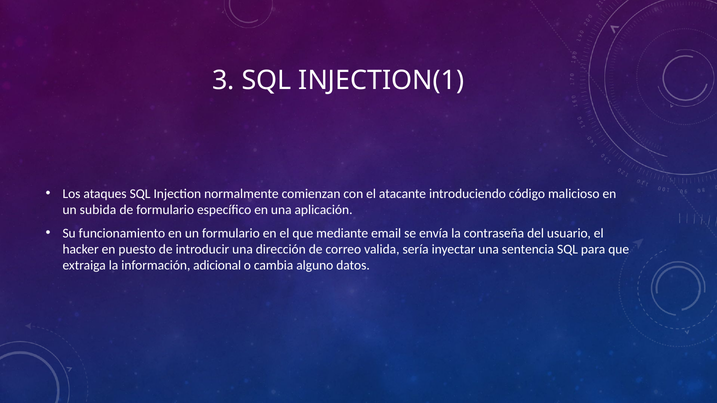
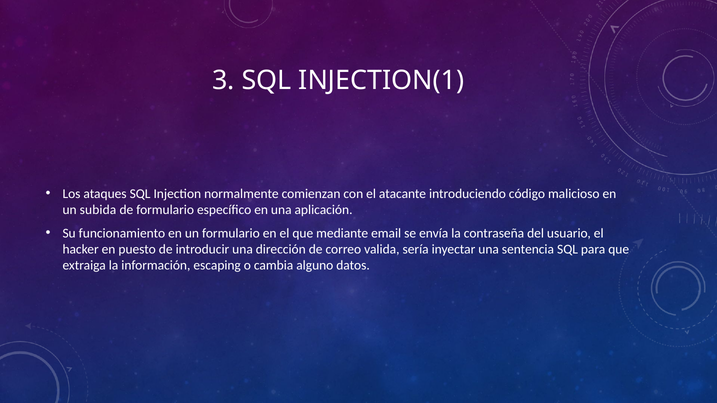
adicional: adicional -> escaping (217, 266)
